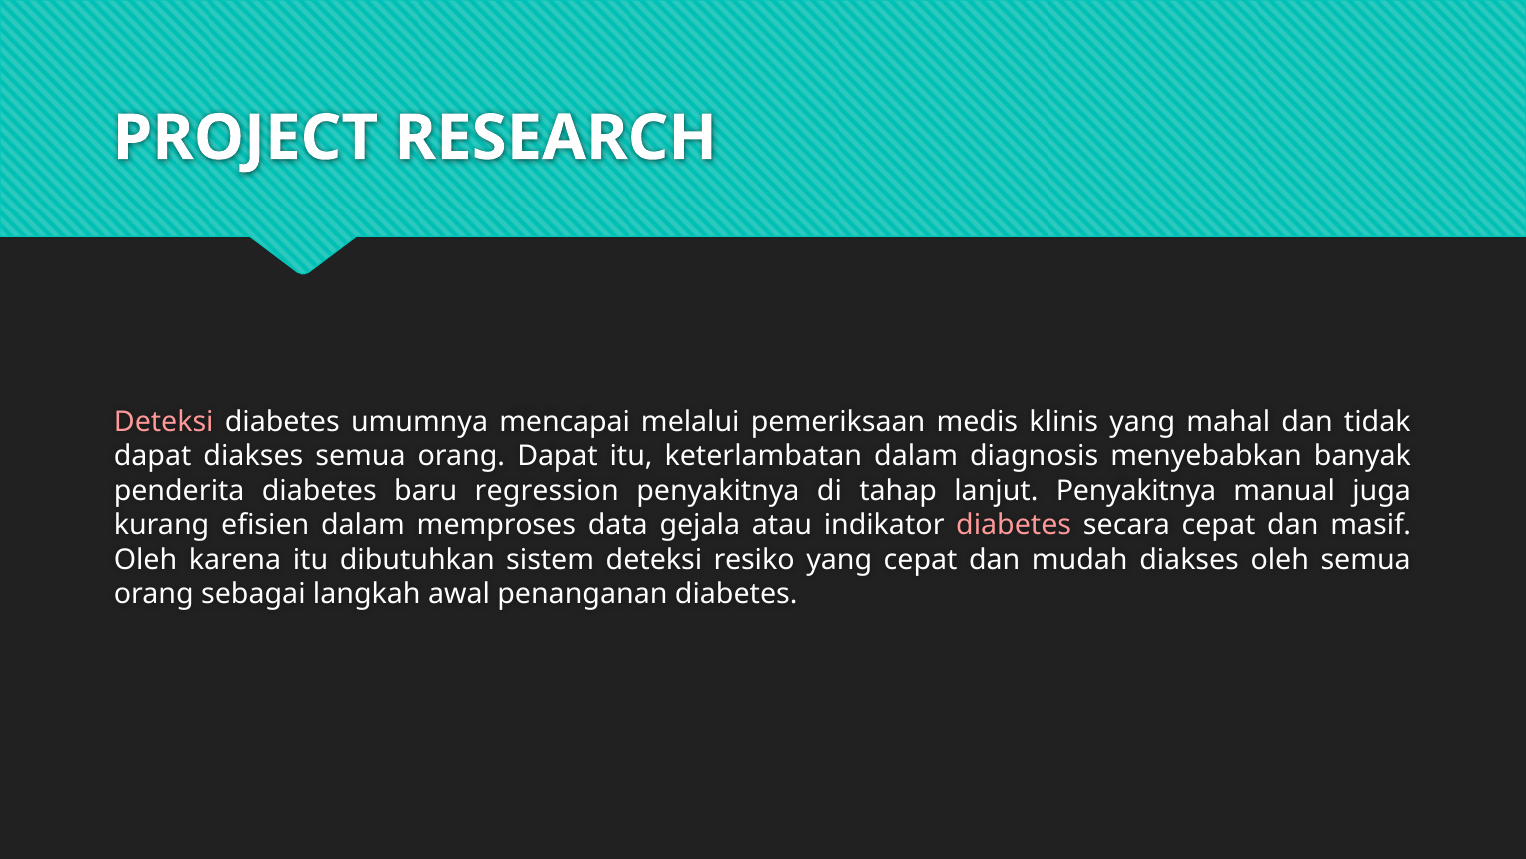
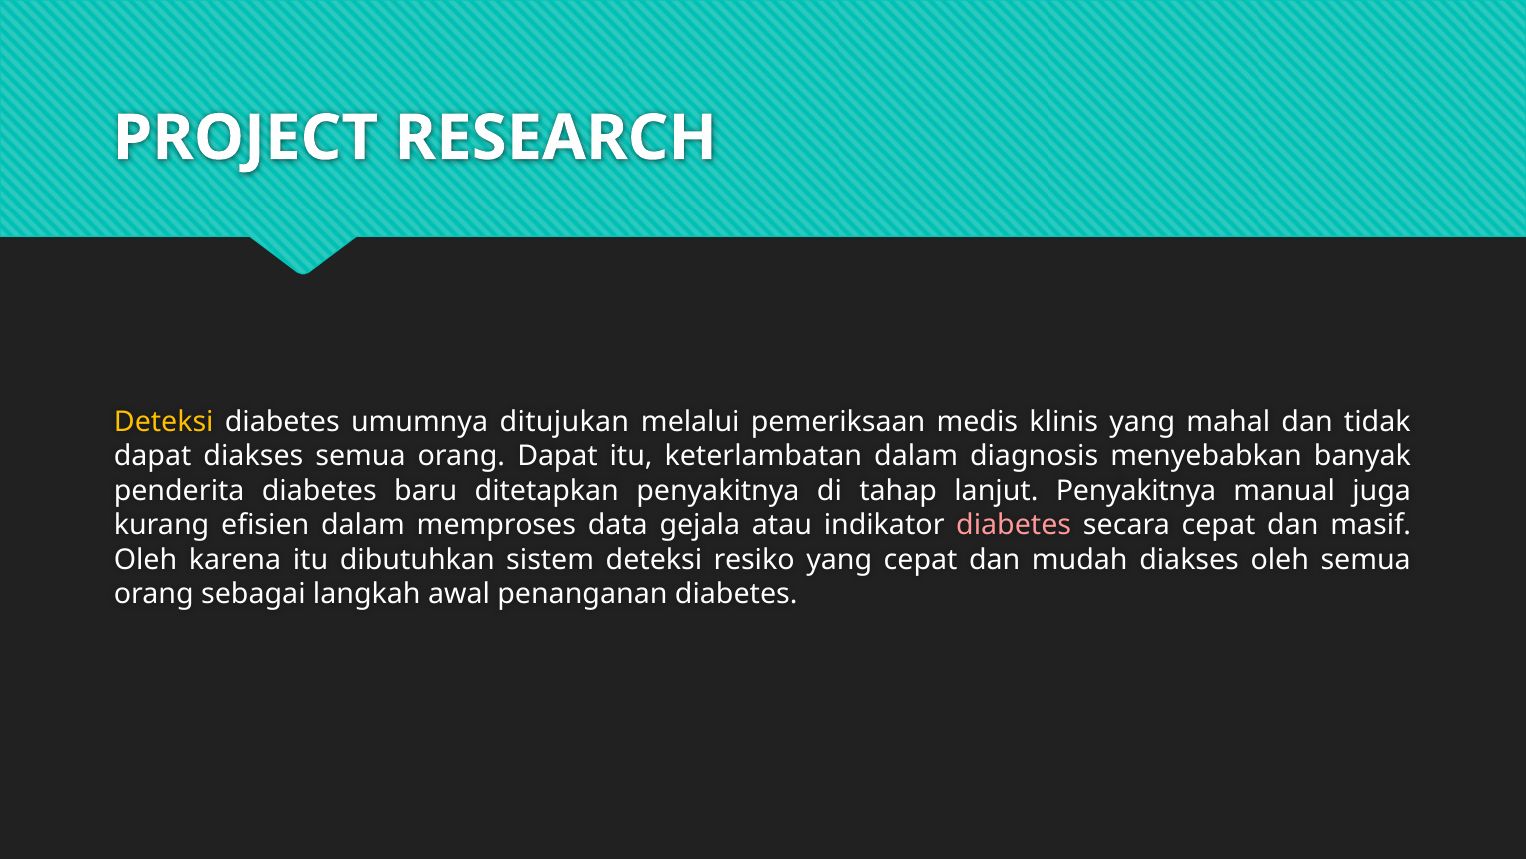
Deteksi colour: pink -> yellow (164, 422)
mencapai: mencapai -> ditujukan (564, 422)
regression: regression -> ditetapkan (547, 491)
